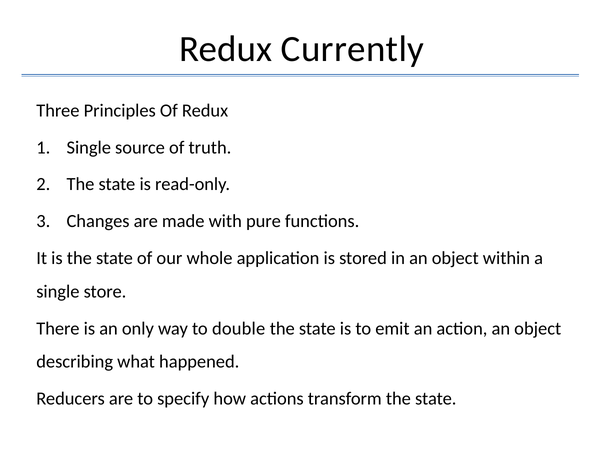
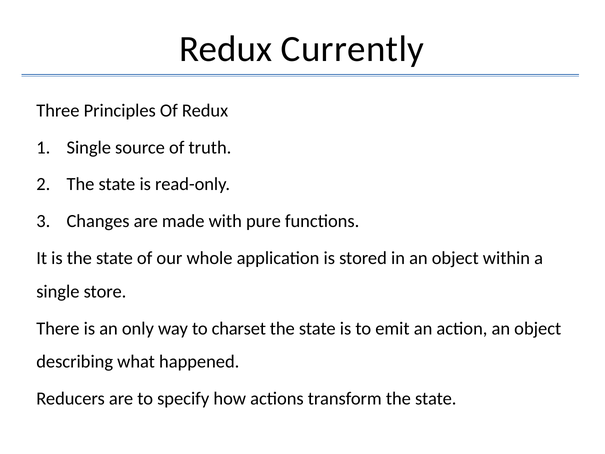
double: double -> charset (239, 328)
